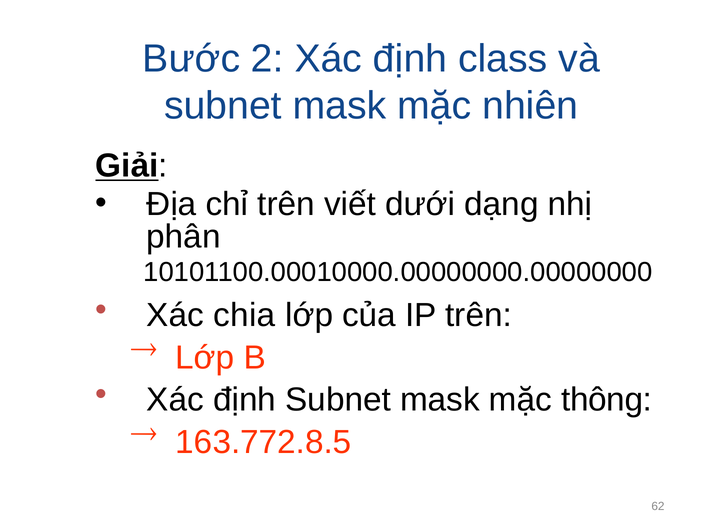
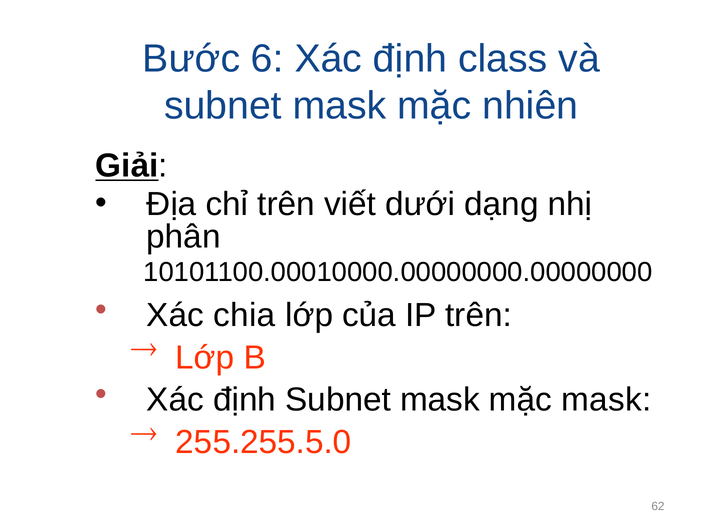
2: 2 -> 6 (267, 59)
mặc thông: thông -> mask (606, 400)
163.772.8.5: 163.772.8.5 -> 255.255.5.0 (263, 442)
